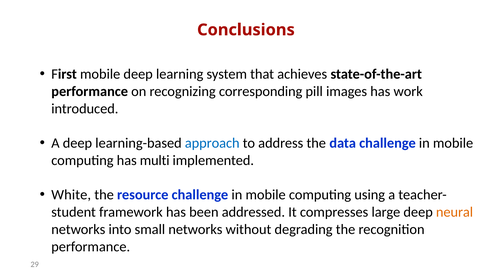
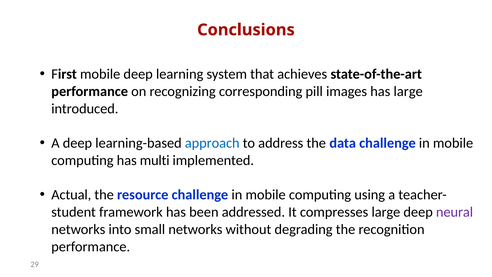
has work: work -> large (408, 91)
White: White -> Actual (71, 195)
neural colour: orange -> purple (455, 212)
